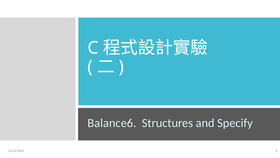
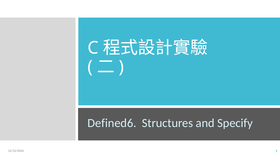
Balance6: Balance6 -> Defined6 (112, 123)
